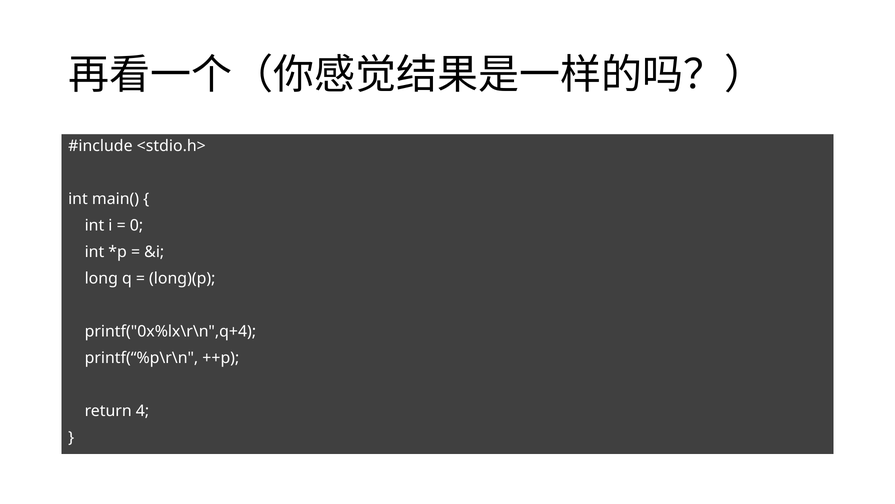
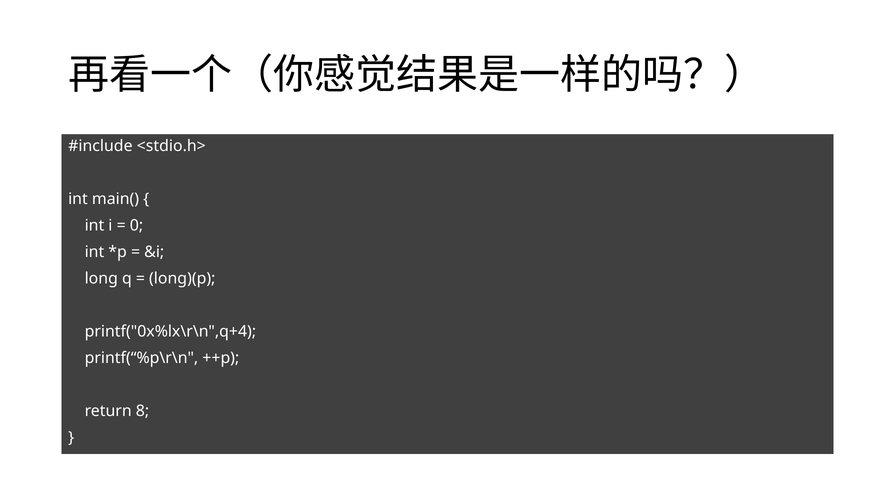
4: 4 -> 8 (143, 410)
